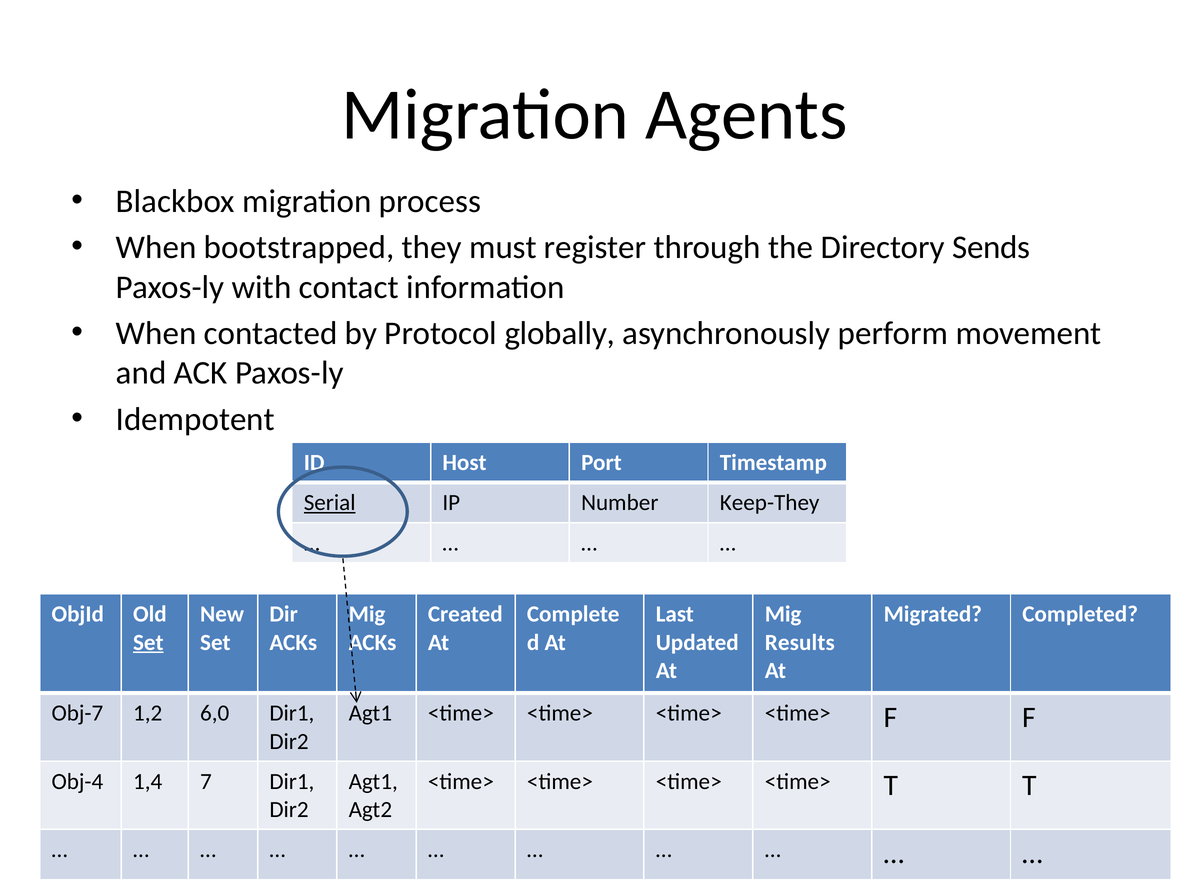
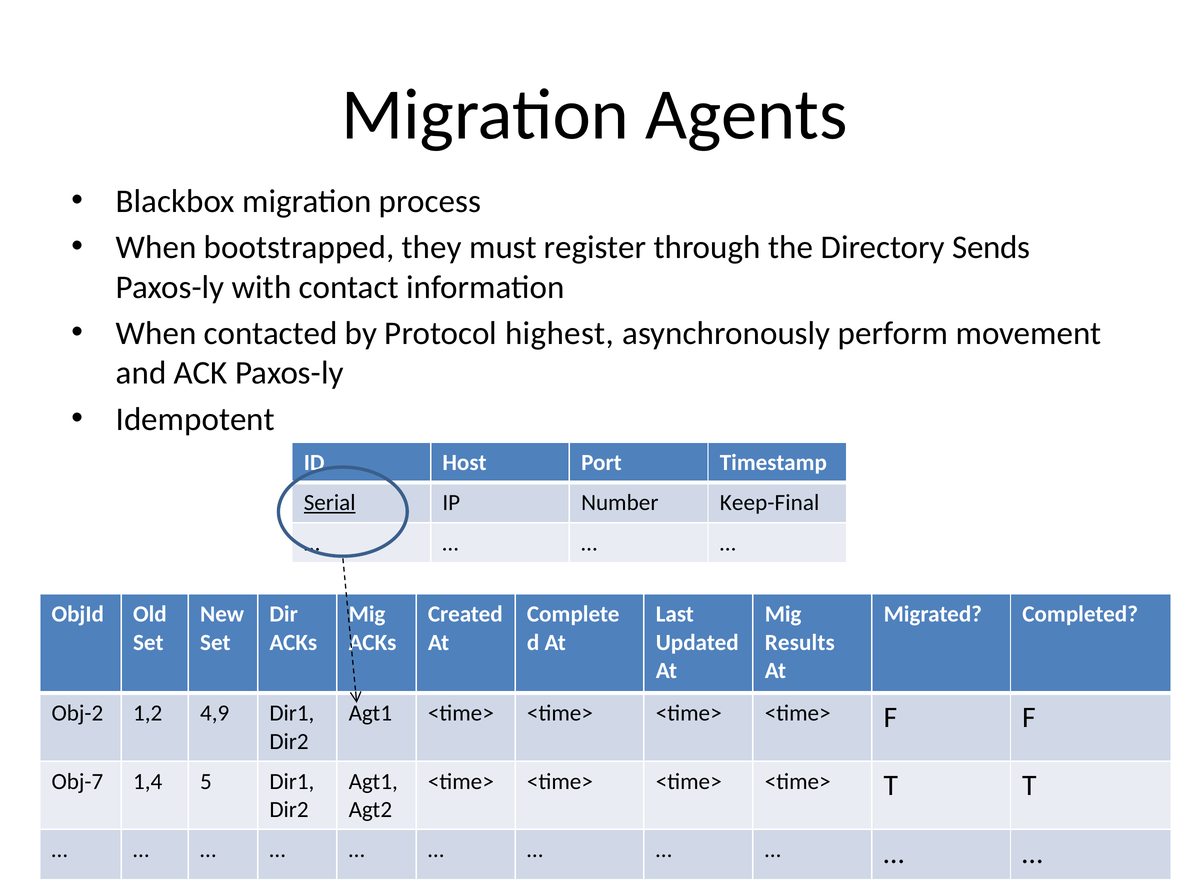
globally: globally -> highest (560, 334)
Keep-They: Keep-They -> Keep-Final (770, 503)
Set underline: present -> none (148, 643)
Obj-7: Obj-7 -> Obj-2 (77, 714)
6,0: 6,0 -> 4,9 (215, 714)
Obj-4: Obj-4 -> Obj-7 (77, 782)
7: 7 -> 5 (206, 782)
